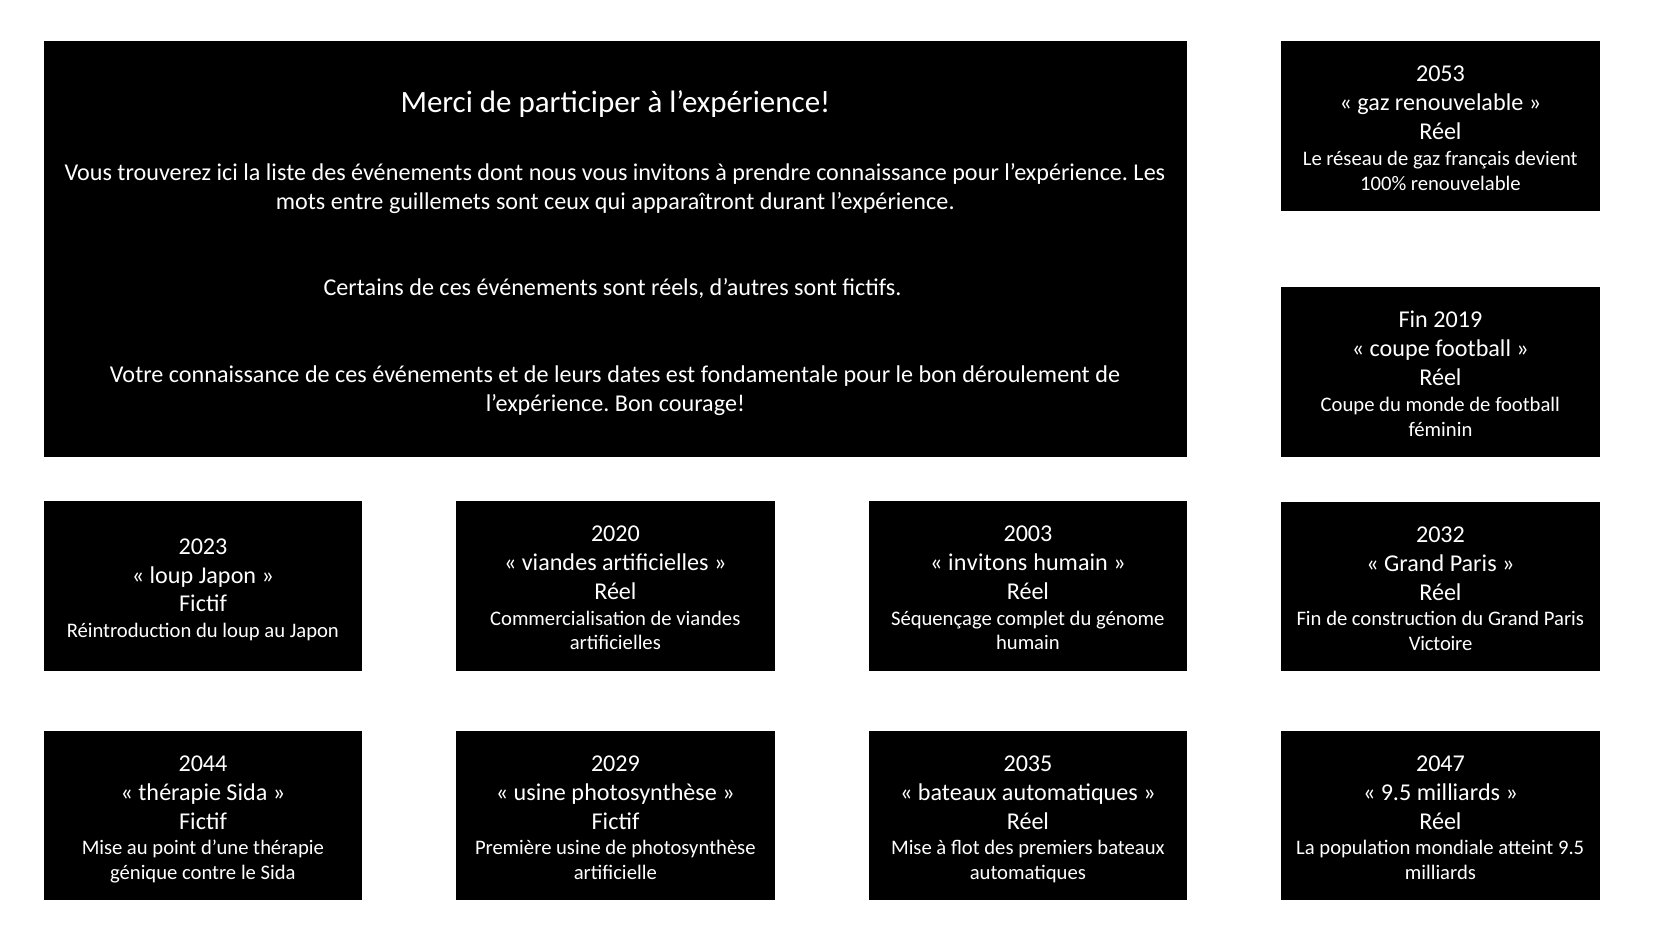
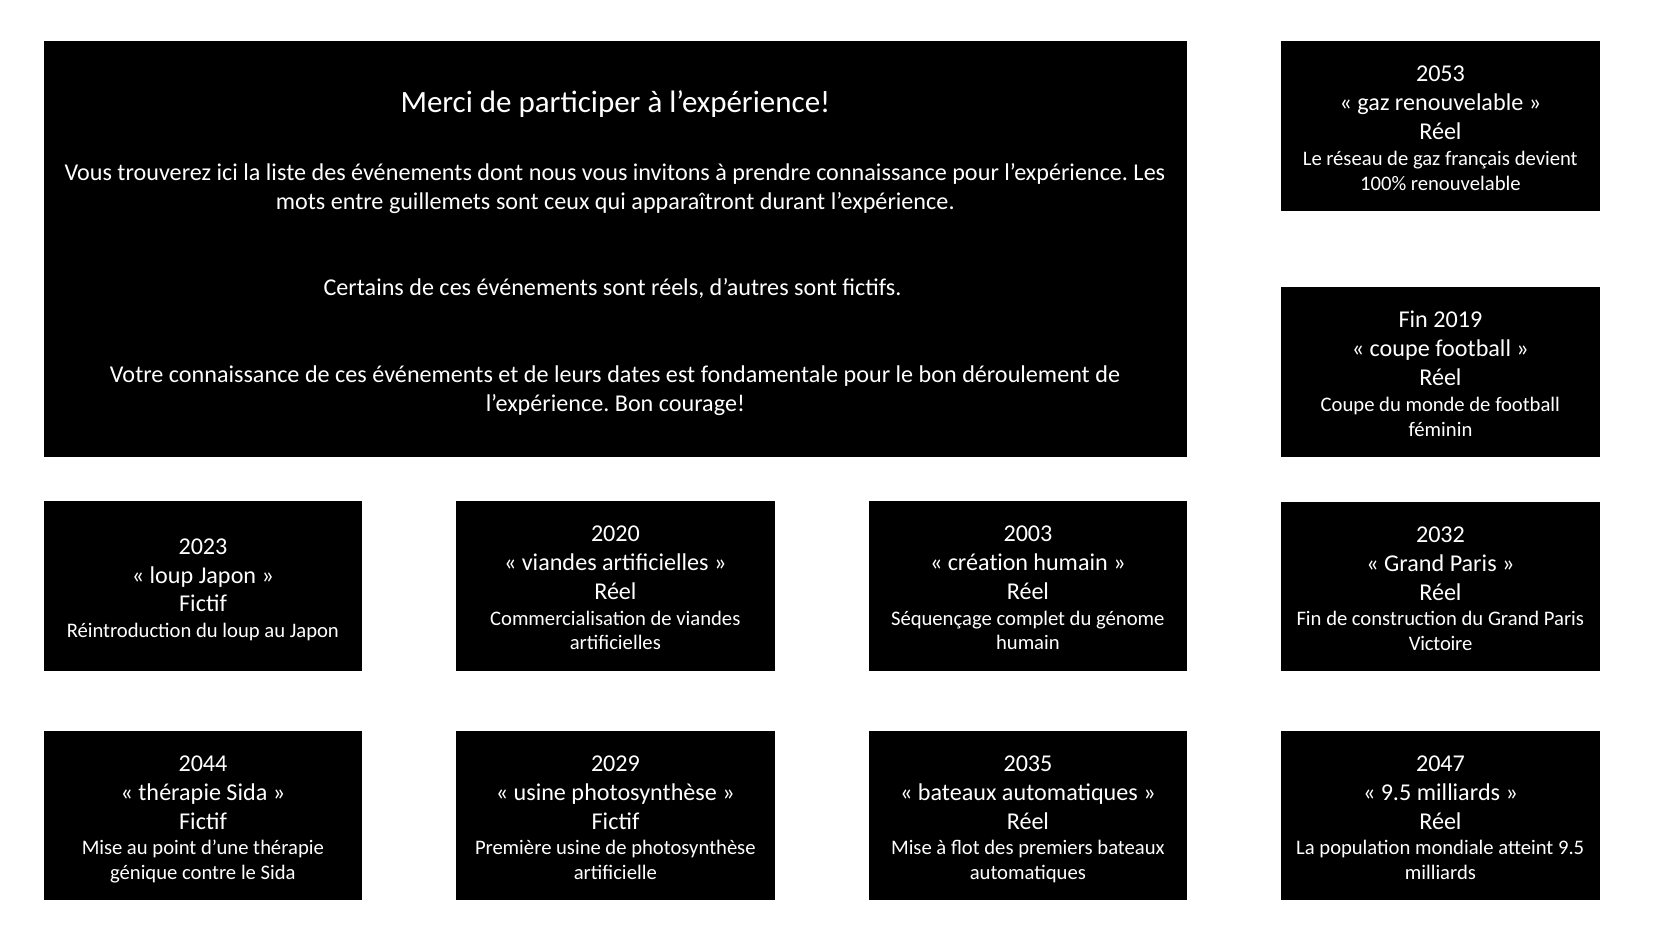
invitons: invitons -> création (988, 563)
